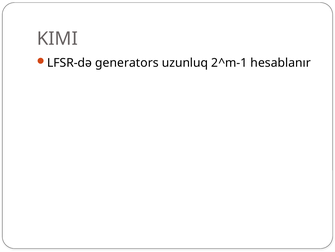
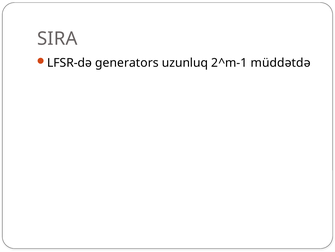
KIMI: KIMI -> SIRA (57, 39)
hesablanır: hesablanır -> müddətdə (281, 63)
